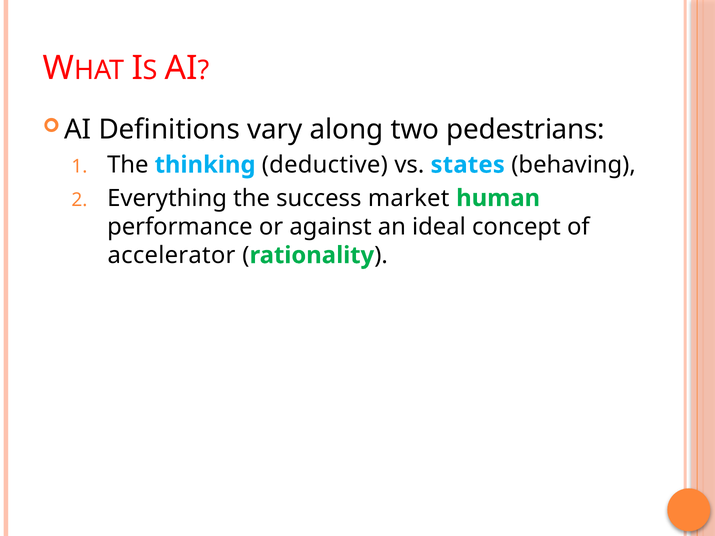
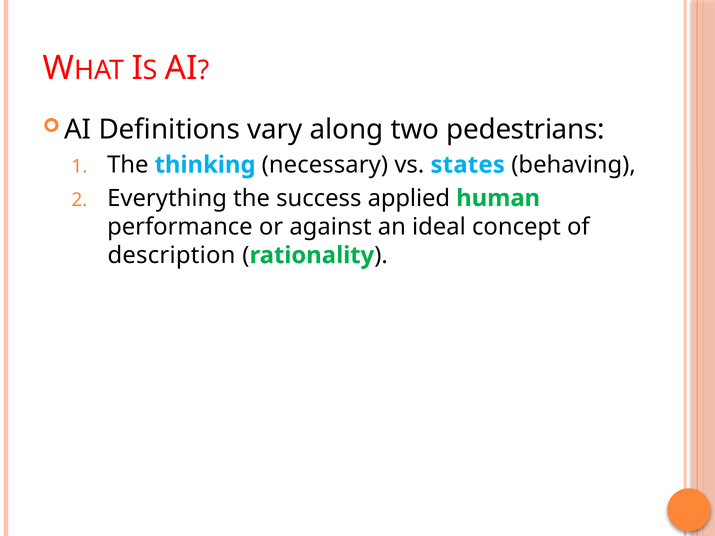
deductive: deductive -> necessary (325, 165)
market: market -> applied (409, 198)
accelerator: accelerator -> description (171, 255)
